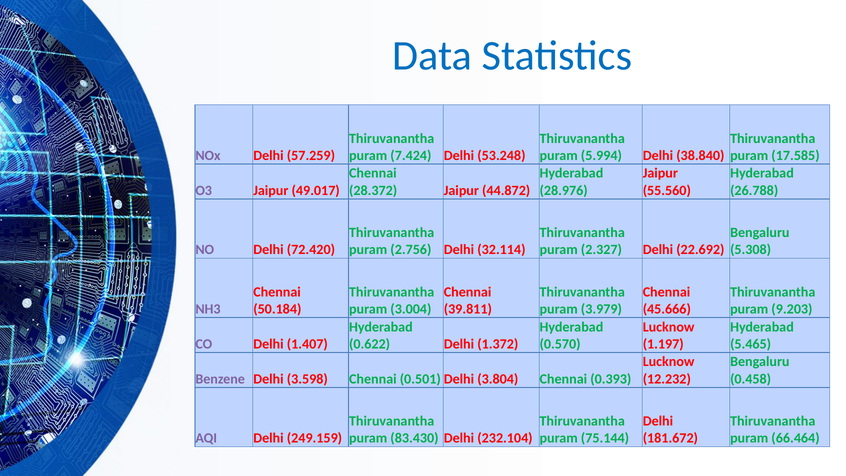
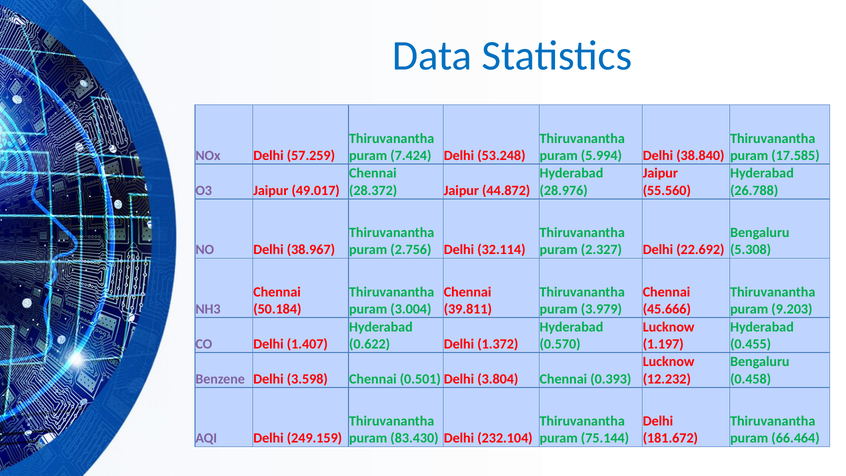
72.420: 72.420 -> 38.967 (311, 250)
5.465: 5.465 -> 0.455 (751, 344)
